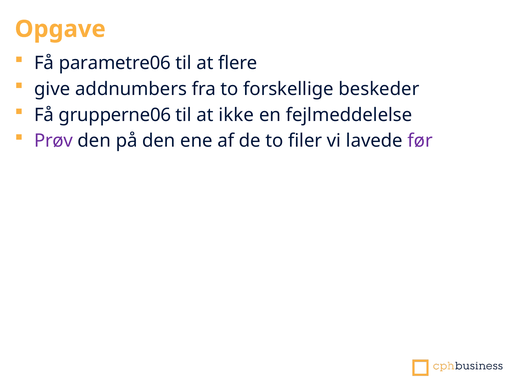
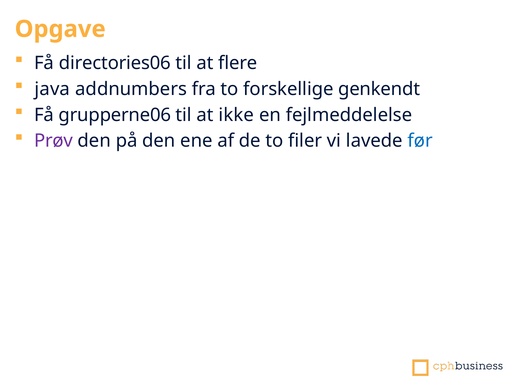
parametre06: parametre06 -> directories06 (115, 63)
give: give -> java (52, 89)
beskeder: beskeder -> genkendt (379, 89)
før colour: purple -> blue (420, 141)
